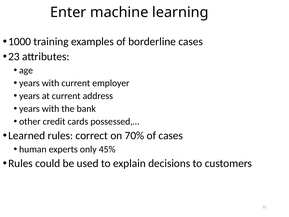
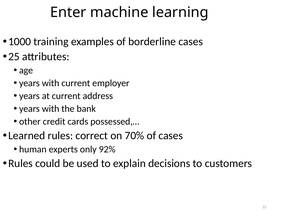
23: 23 -> 25 (14, 56)
45%: 45% -> 92% (107, 149)
